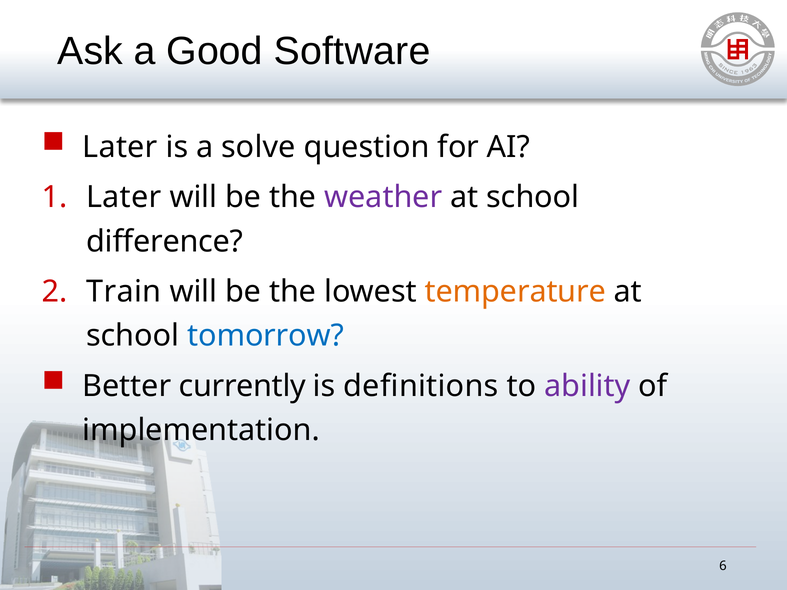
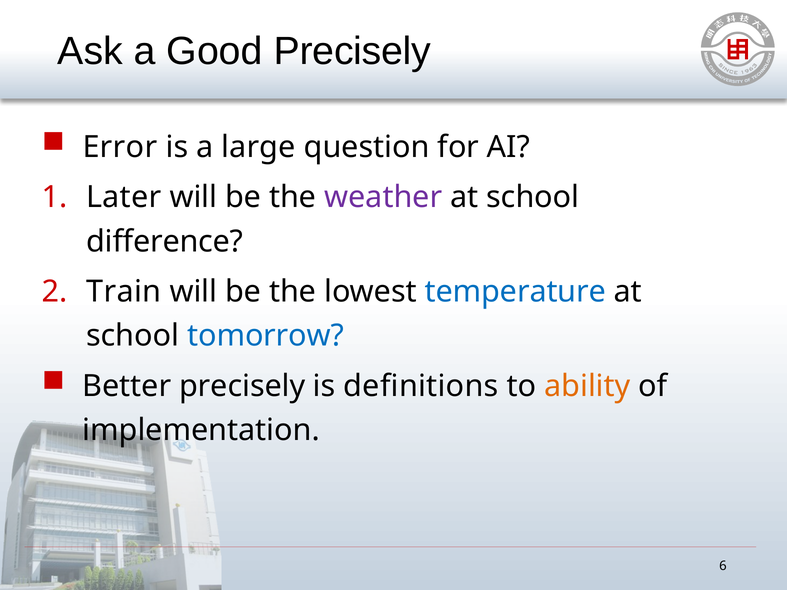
Good Software: Software -> Precisely (352, 51)
Later: Later -> Error (120, 147)
solve: solve -> large (258, 147)
temperature colour: orange -> blue (515, 292)
Better currently: currently -> precisely (242, 386)
ability colour: purple -> orange (587, 386)
